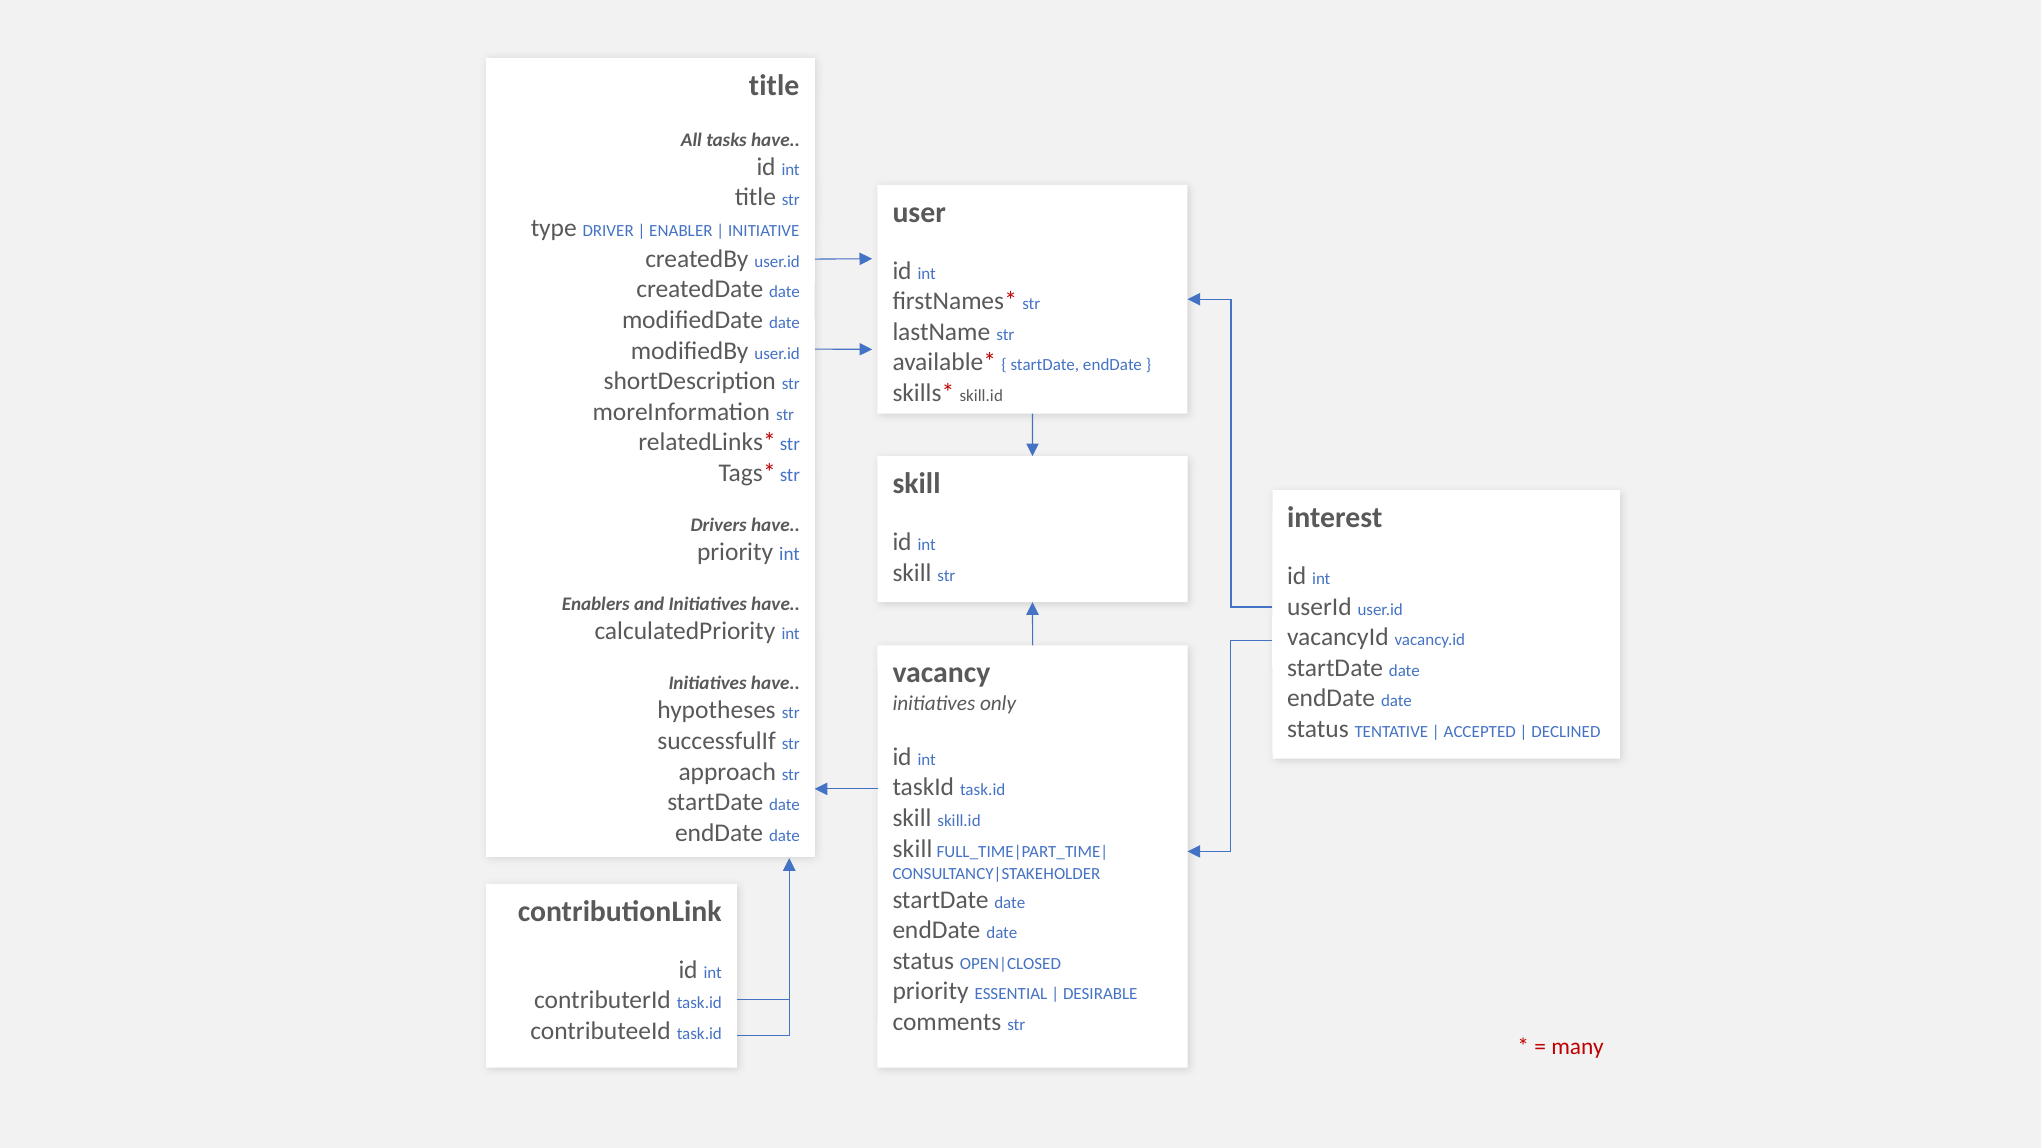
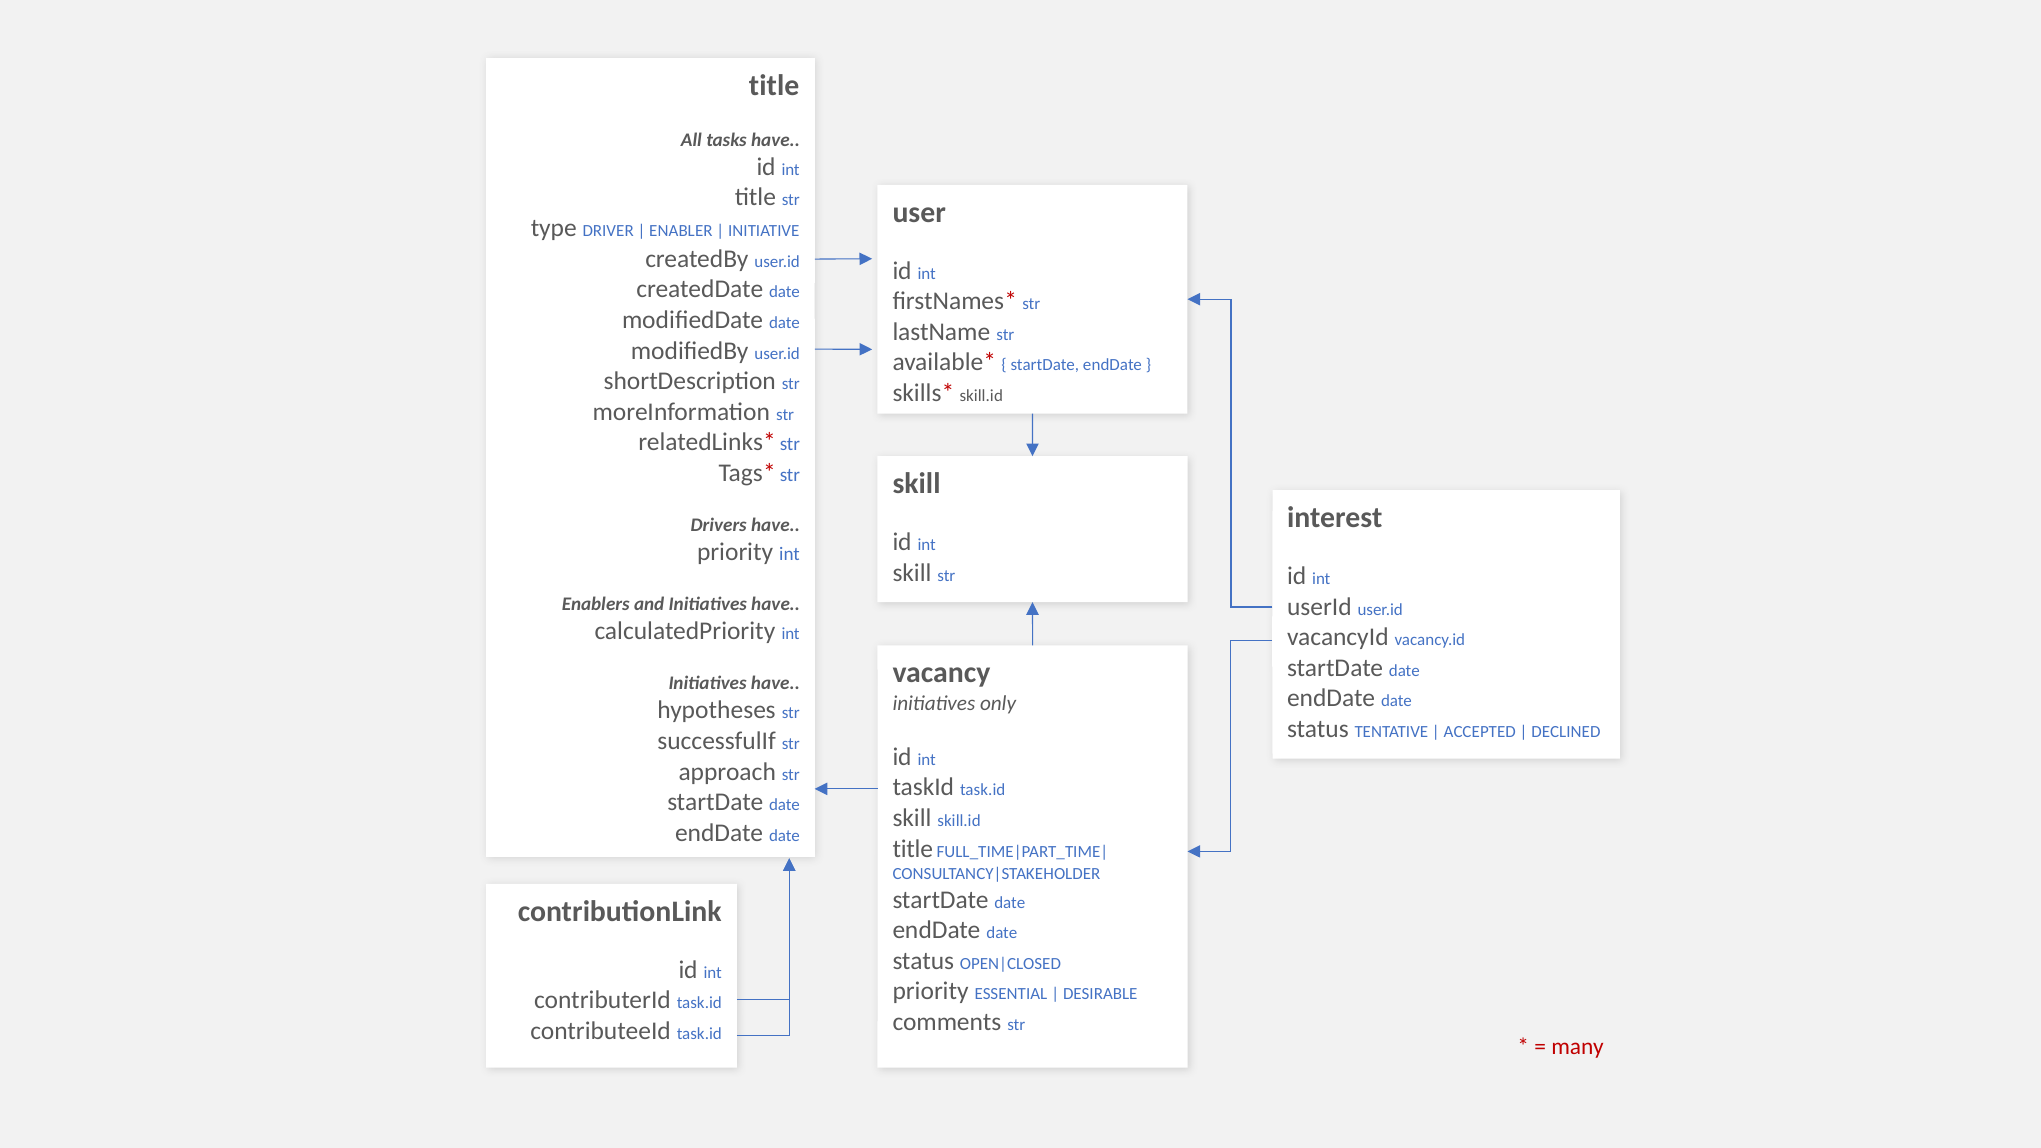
skill: skill -> title (913, 849)
